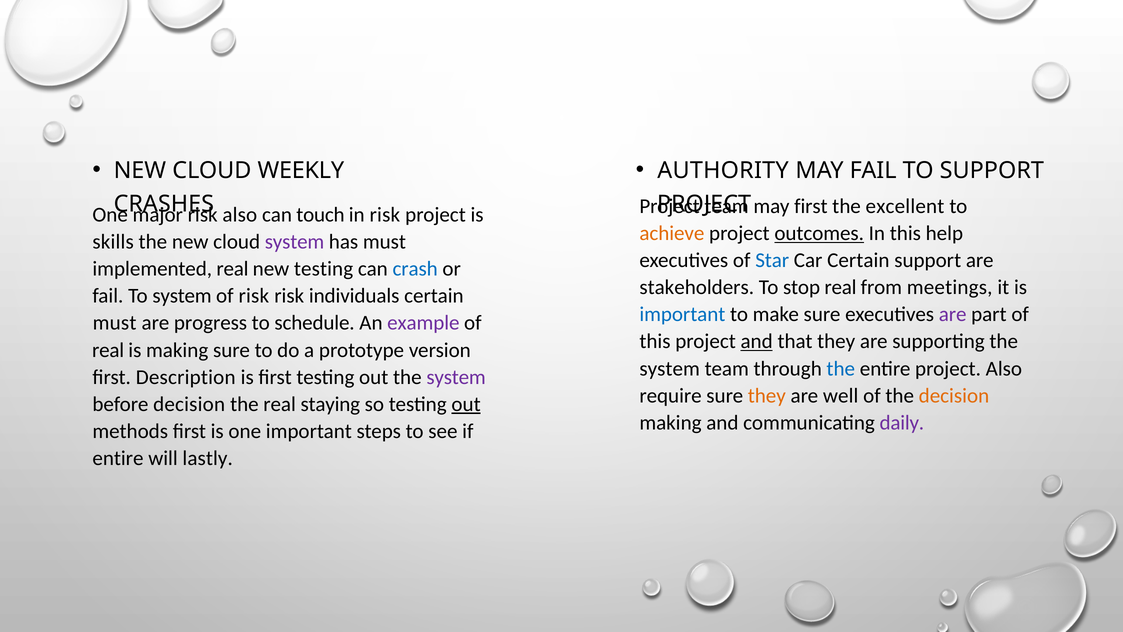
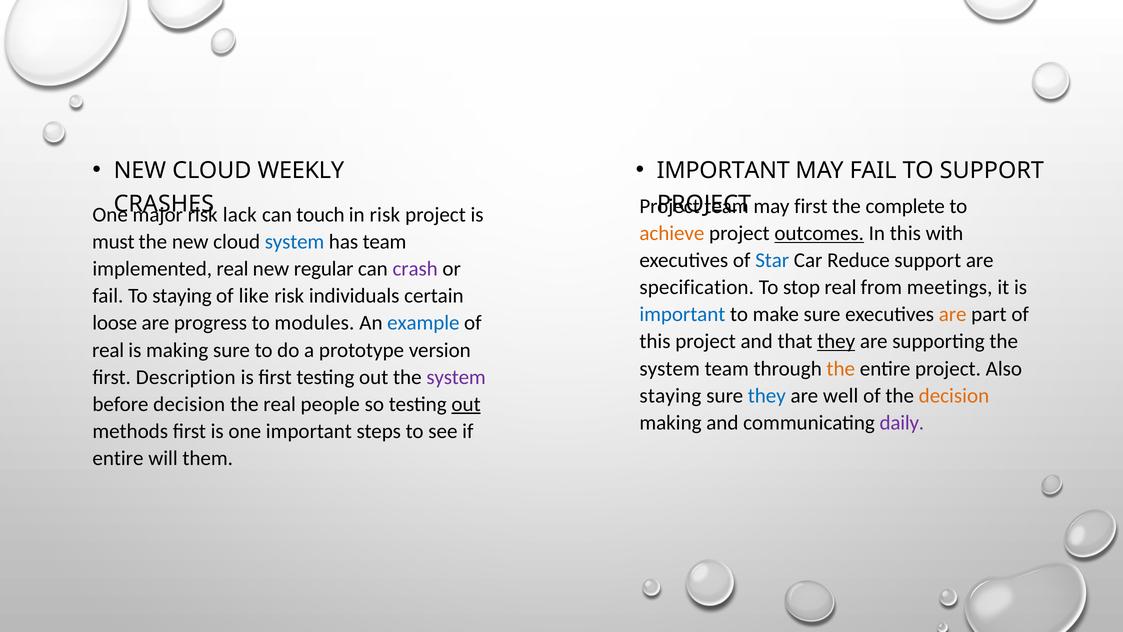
AUTHORITY: AUTHORITY -> IMPORTANT (723, 170)
excellent: excellent -> complete (905, 206)
also: also -> lack (240, 215)
help: help -> with (944, 233)
skills: skills -> must (113, 242)
system colour: purple -> blue (295, 242)
has must: must -> team (385, 242)
Car Certain: Certain -> Reduce (858, 260)
new testing: testing -> regular (324, 269)
crash colour: blue -> purple (415, 269)
stakeholders: stakeholders -> specification (697, 287)
To system: system -> staying (182, 296)
of risk: risk -> like (254, 296)
are colour: purple -> orange (953, 314)
must: must -> loose (115, 323)
schedule: schedule -> modules (314, 323)
example colour: purple -> blue (423, 323)
and underline: present -> none (757, 341)
they underline: none -> present (836, 341)
the colour: blue -> orange (841, 368)
require: require -> staying (670, 395)
they colour: orange -> blue (767, 395)
staying: staying -> people (330, 404)
lastly: lastly -> them (208, 458)
